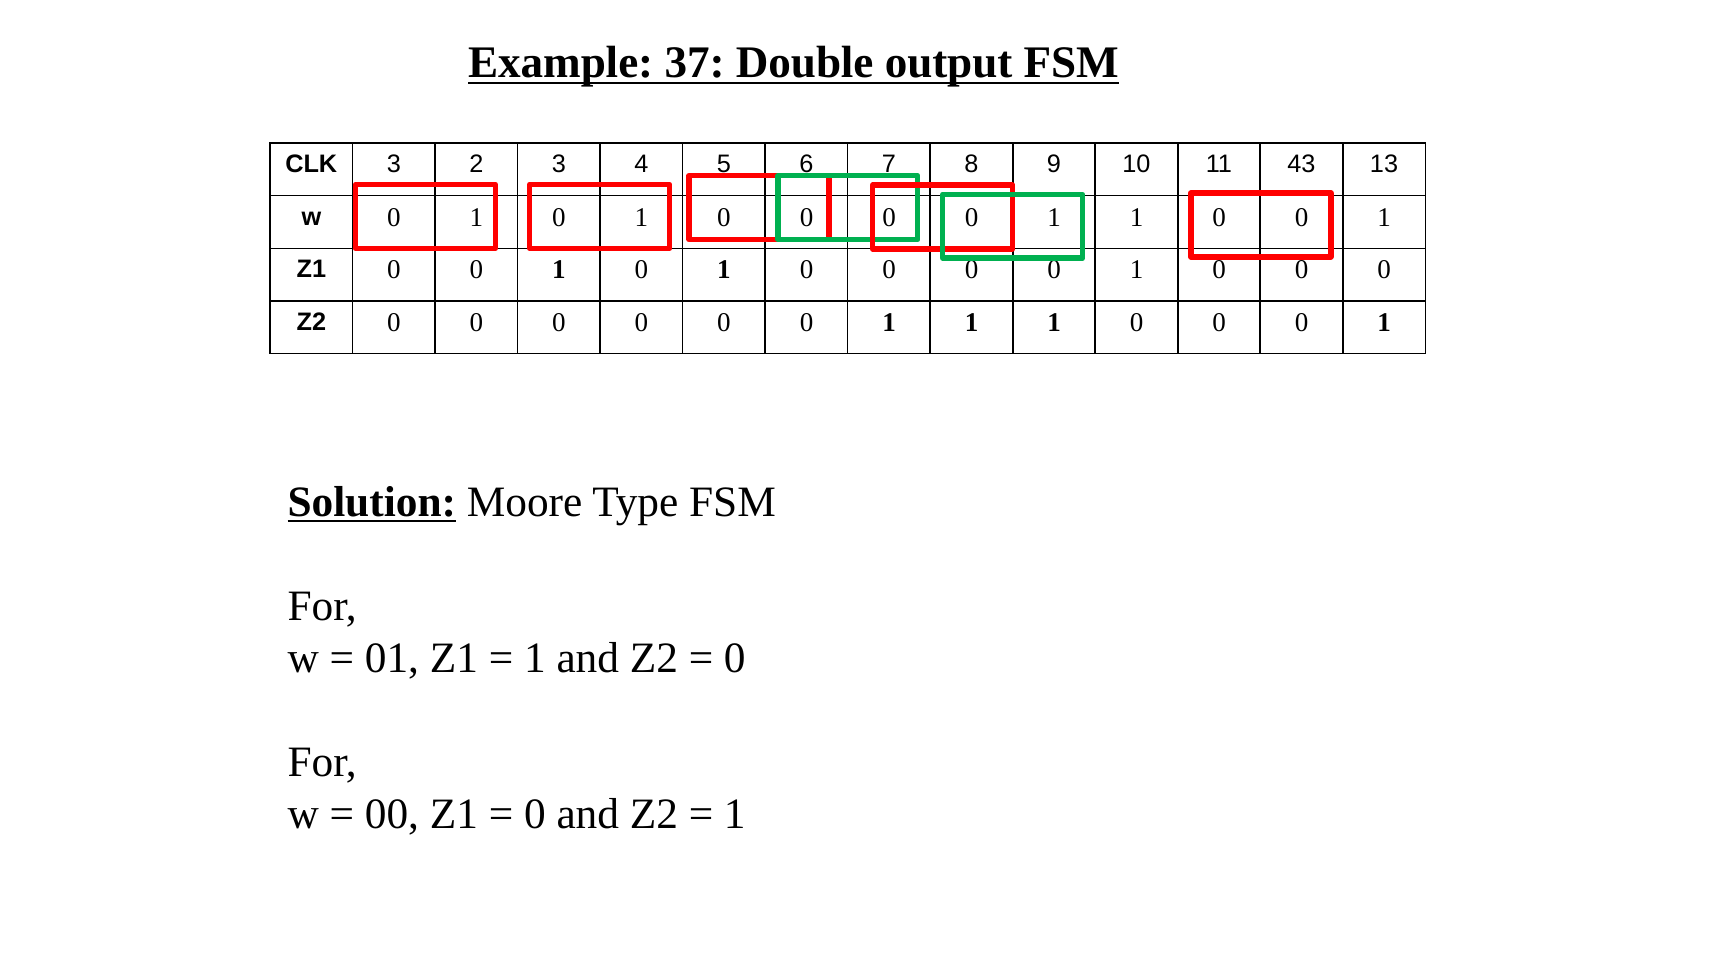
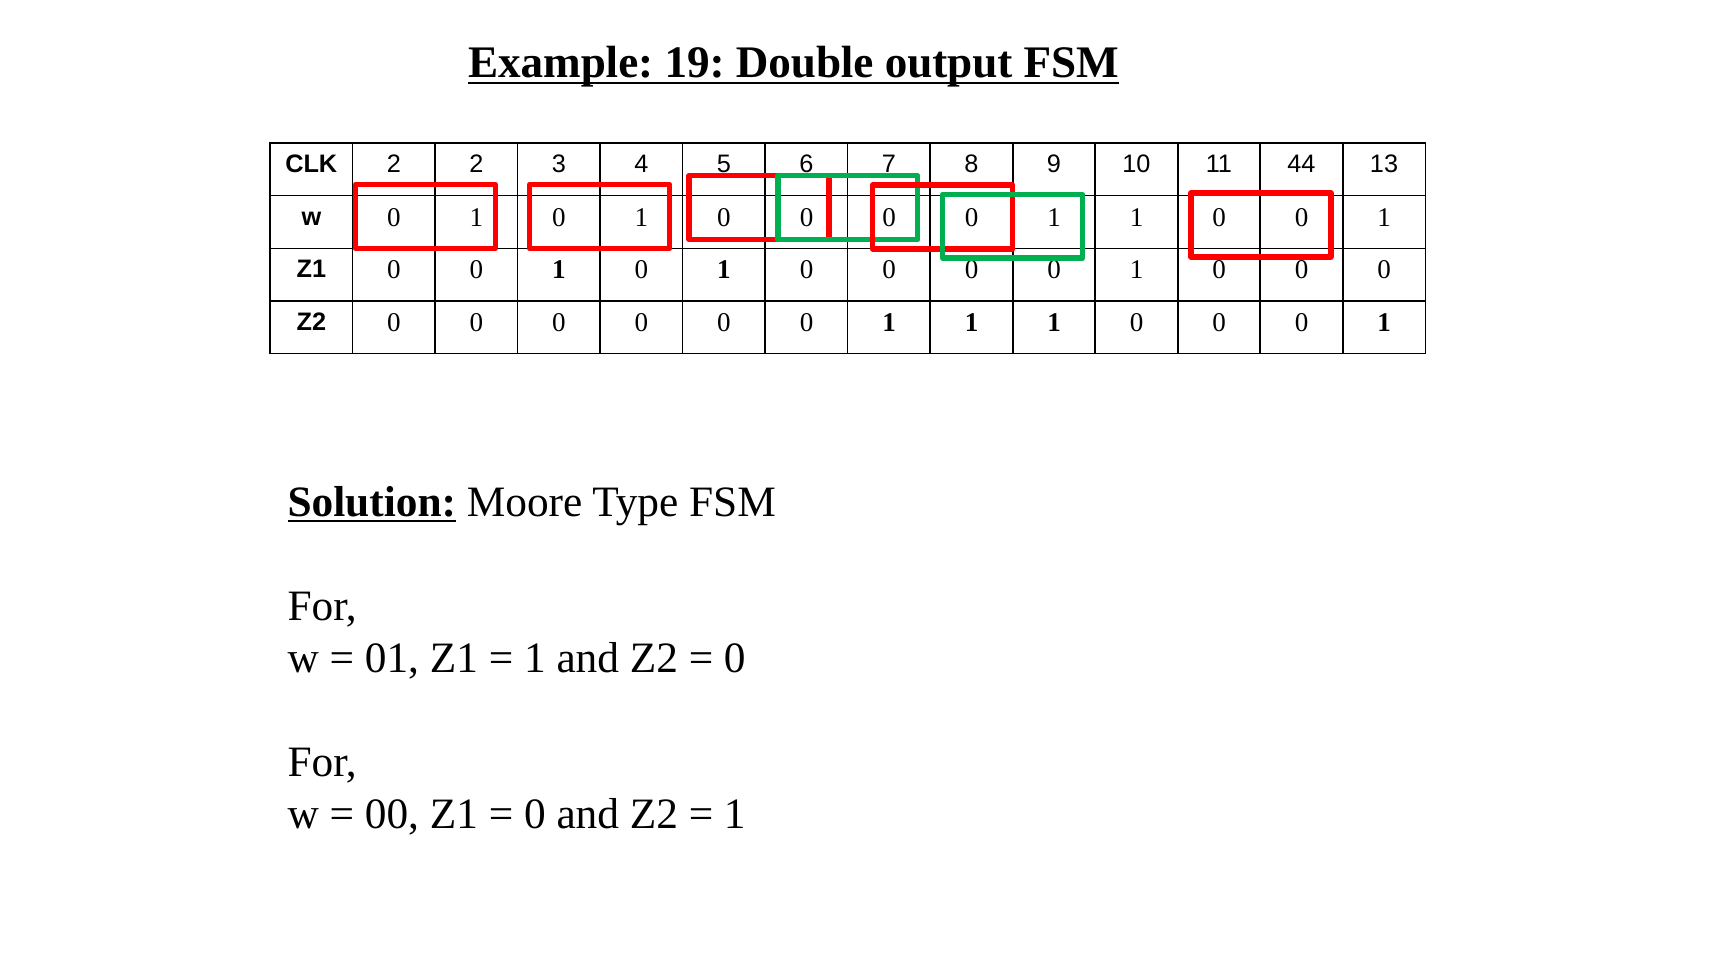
37: 37 -> 19 (695, 63)
CLK 3: 3 -> 2 (394, 164)
43: 43 -> 44 (1301, 164)
